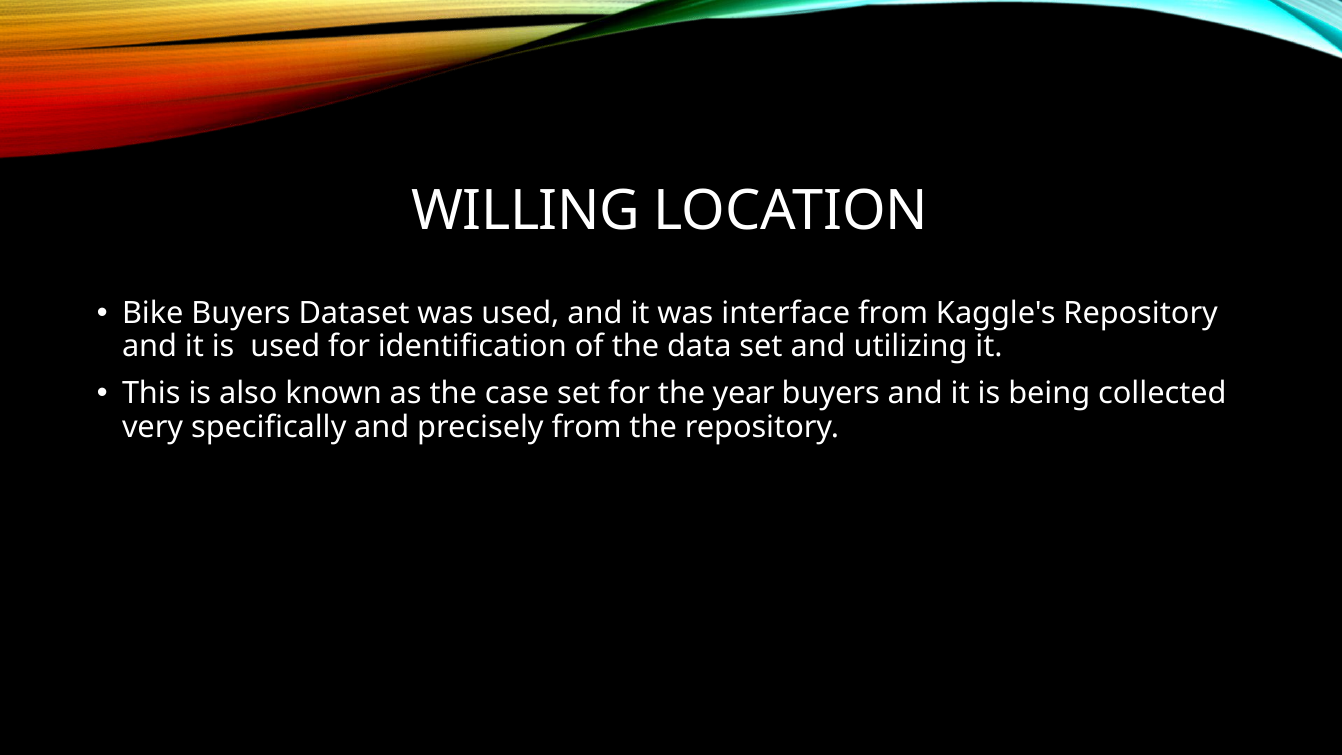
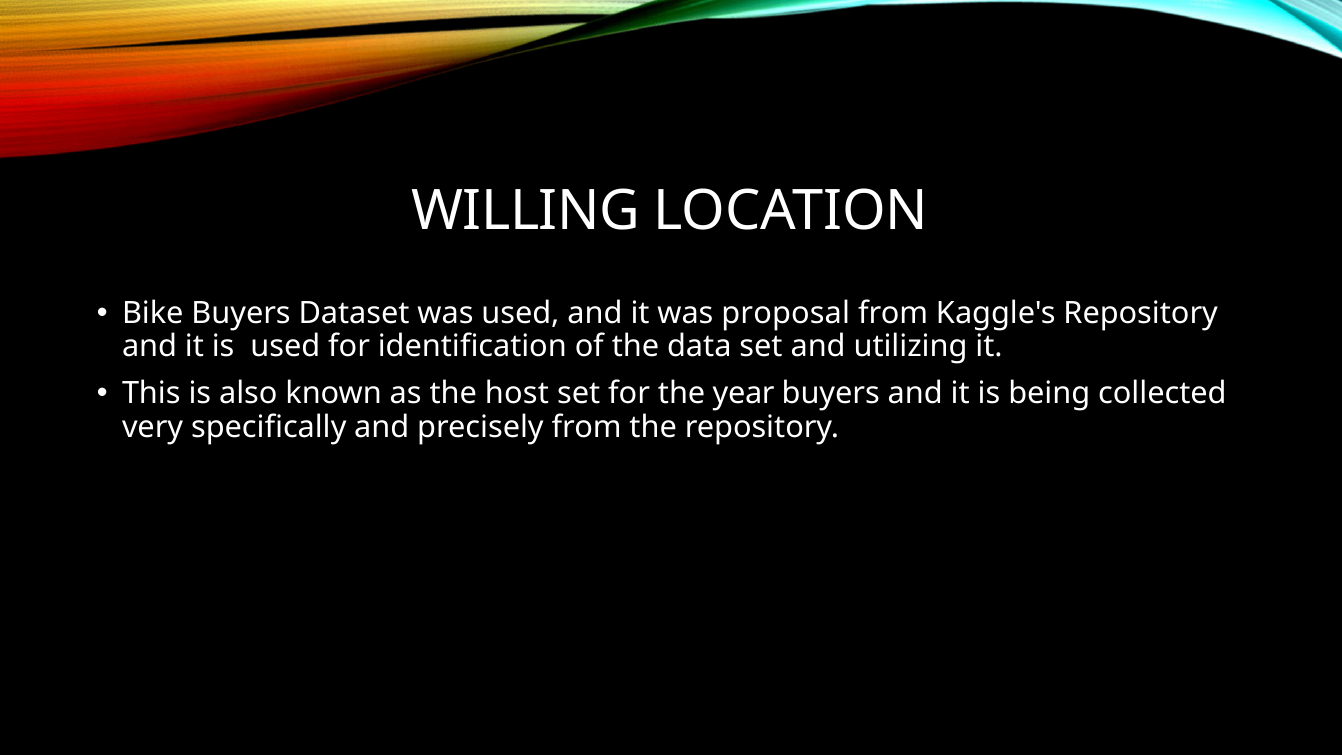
interface: interface -> proposal (786, 313)
case: case -> host (517, 394)
